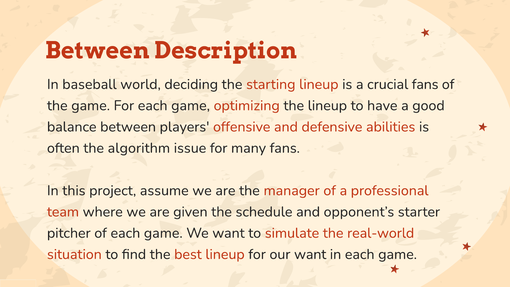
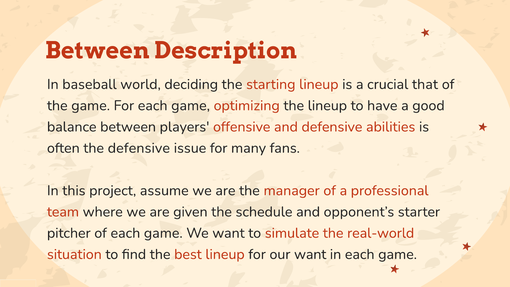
crucial fans: fans -> that (425, 84)
the algorithm: algorithm -> defensive (139, 148)
